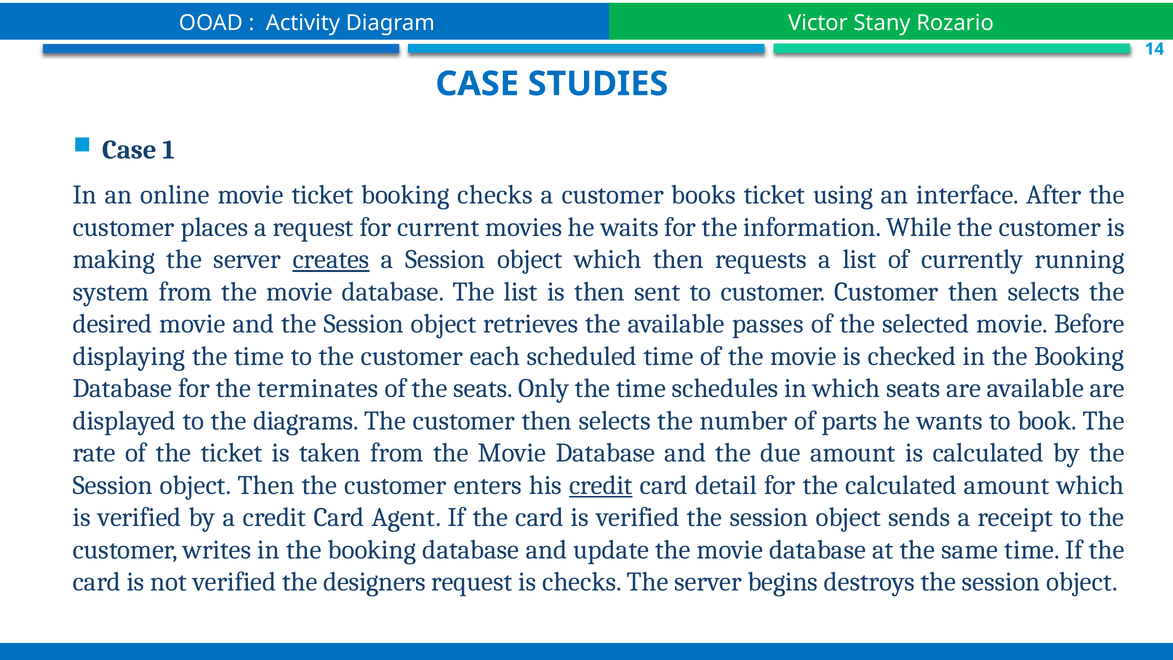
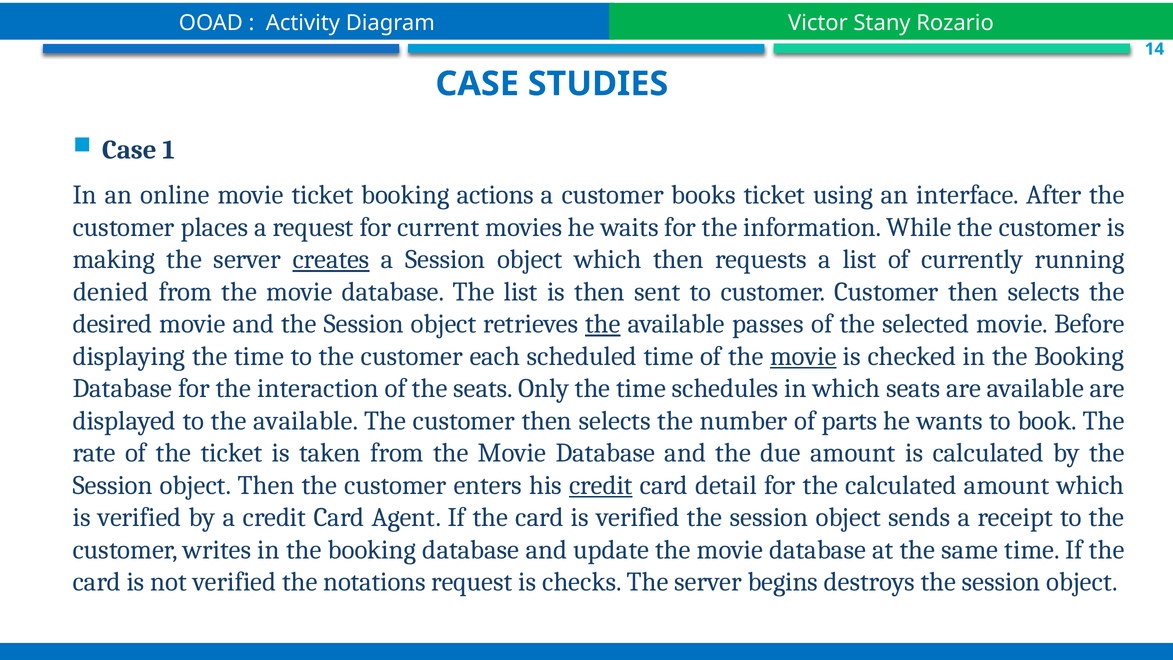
booking checks: checks -> actions (495, 195)
system: system -> denied (111, 292)
the underline: none -> present (603, 324)
movie underline: none -> present (803, 356)
terminates: terminates -> interaction (318, 388)
to the diagrams: diagrams -> available (306, 421)
designers: designers -> notations (375, 582)
